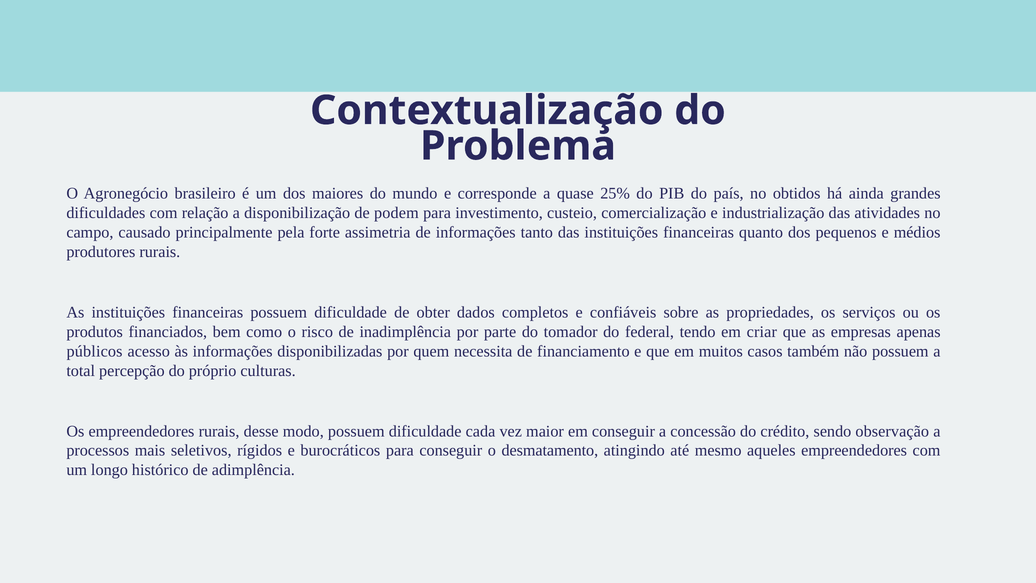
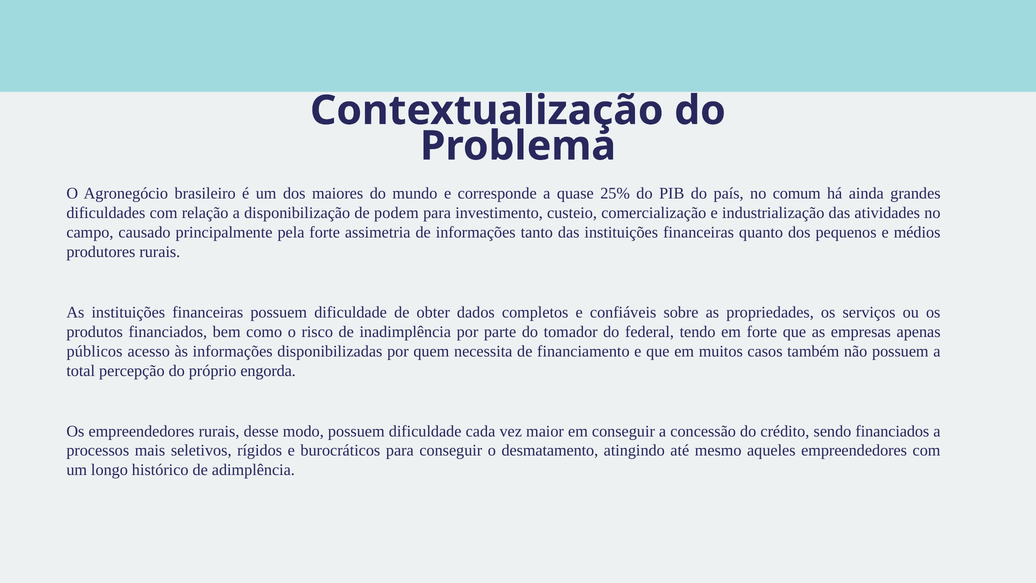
obtidos: obtidos -> comum (797, 194)
em criar: criar -> forte (762, 332)
culturas: culturas -> engorda (268, 371)
sendo observação: observação -> financiados (892, 431)
